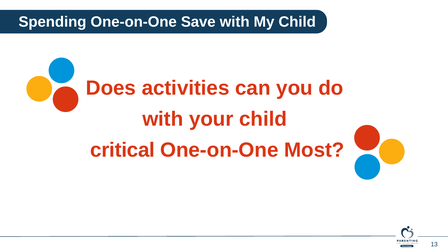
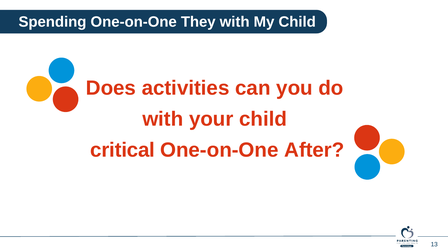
Save: Save -> They (198, 22)
Most: Most -> After (314, 150)
